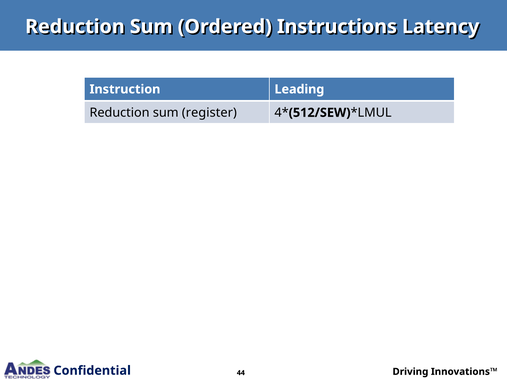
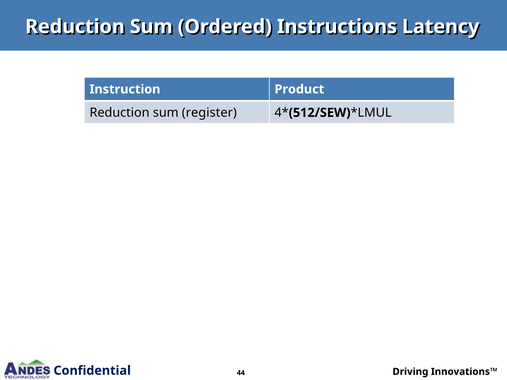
Leading: Leading -> Product (299, 89)
